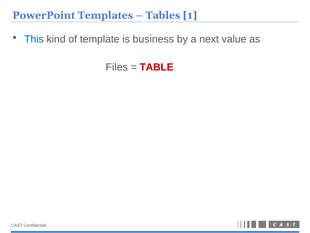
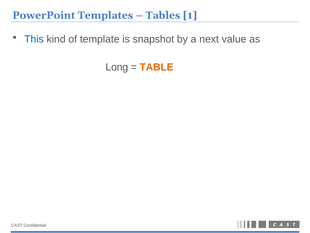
business: business -> snapshot (153, 39)
Files: Files -> Long (117, 67)
TABLE colour: red -> orange (157, 67)
